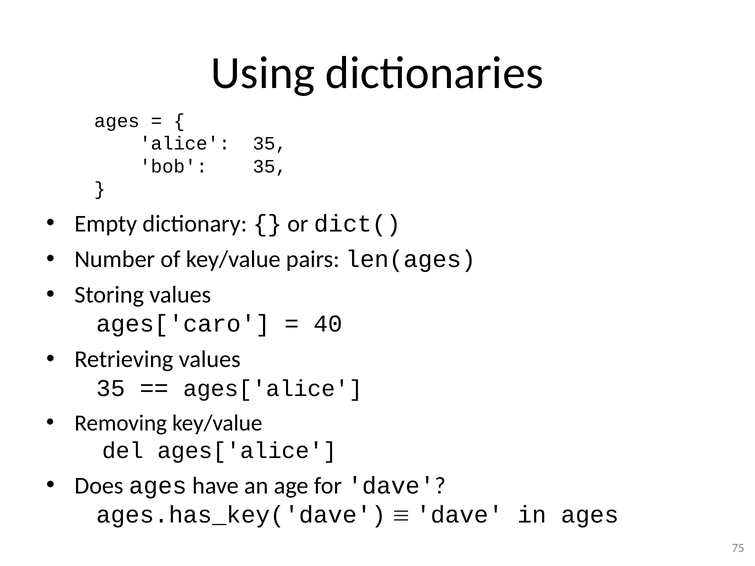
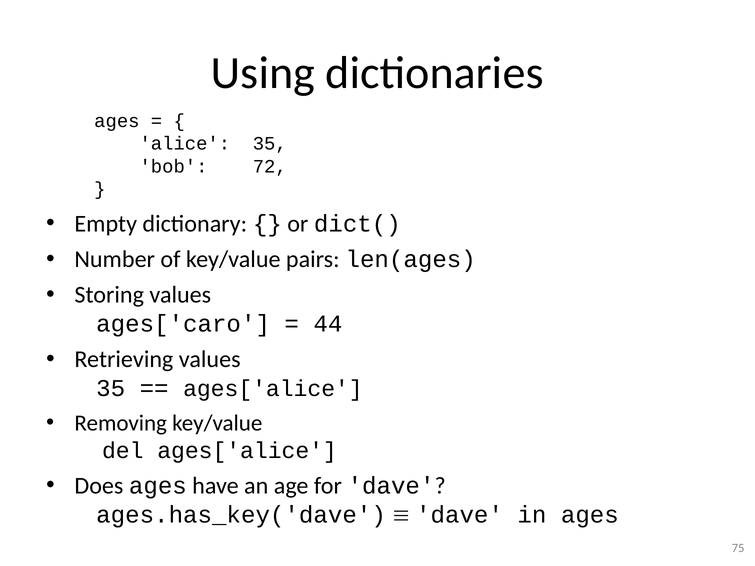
bob 35: 35 -> 72 (270, 166)
40: 40 -> 44 (328, 324)
